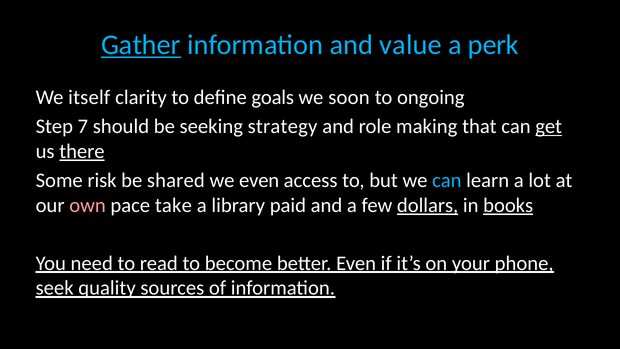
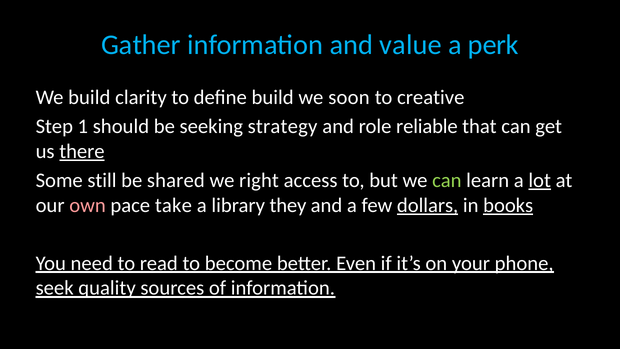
Gather underline: present -> none (141, 45)
We itself: itself -> build (89, 98)
define goals: goals -> build (273, 98)
ongoing: ongoing -> creative (431, 98)
7: 7 -> 1 (83, 127)
making: making -> reliable (427, 127)
get underline: present -> none (549, 127)
risk: risk -> still (102, 180)
we even: even -> right (259, 180)
can colour: light blue -> light green (447, 180)
lot underline: none -> present (540, 180)
paid: paid -> they (288, 205)
